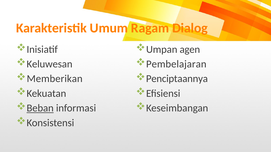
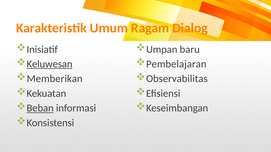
agen: agen -> baru (190, 49)
Keluwesan underline: none -> present (50, 64)
Penciptaannya: Penciptaannya -> Observabilitas (177, 79)
